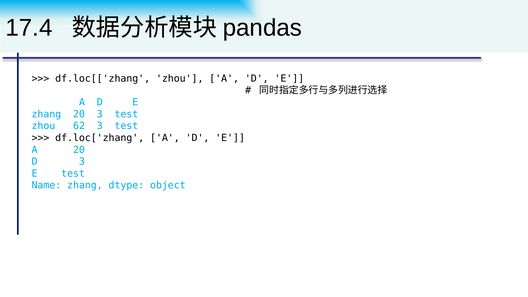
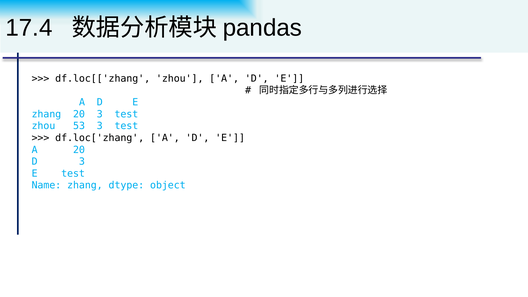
62: 62 -> 53 (79, 126)
